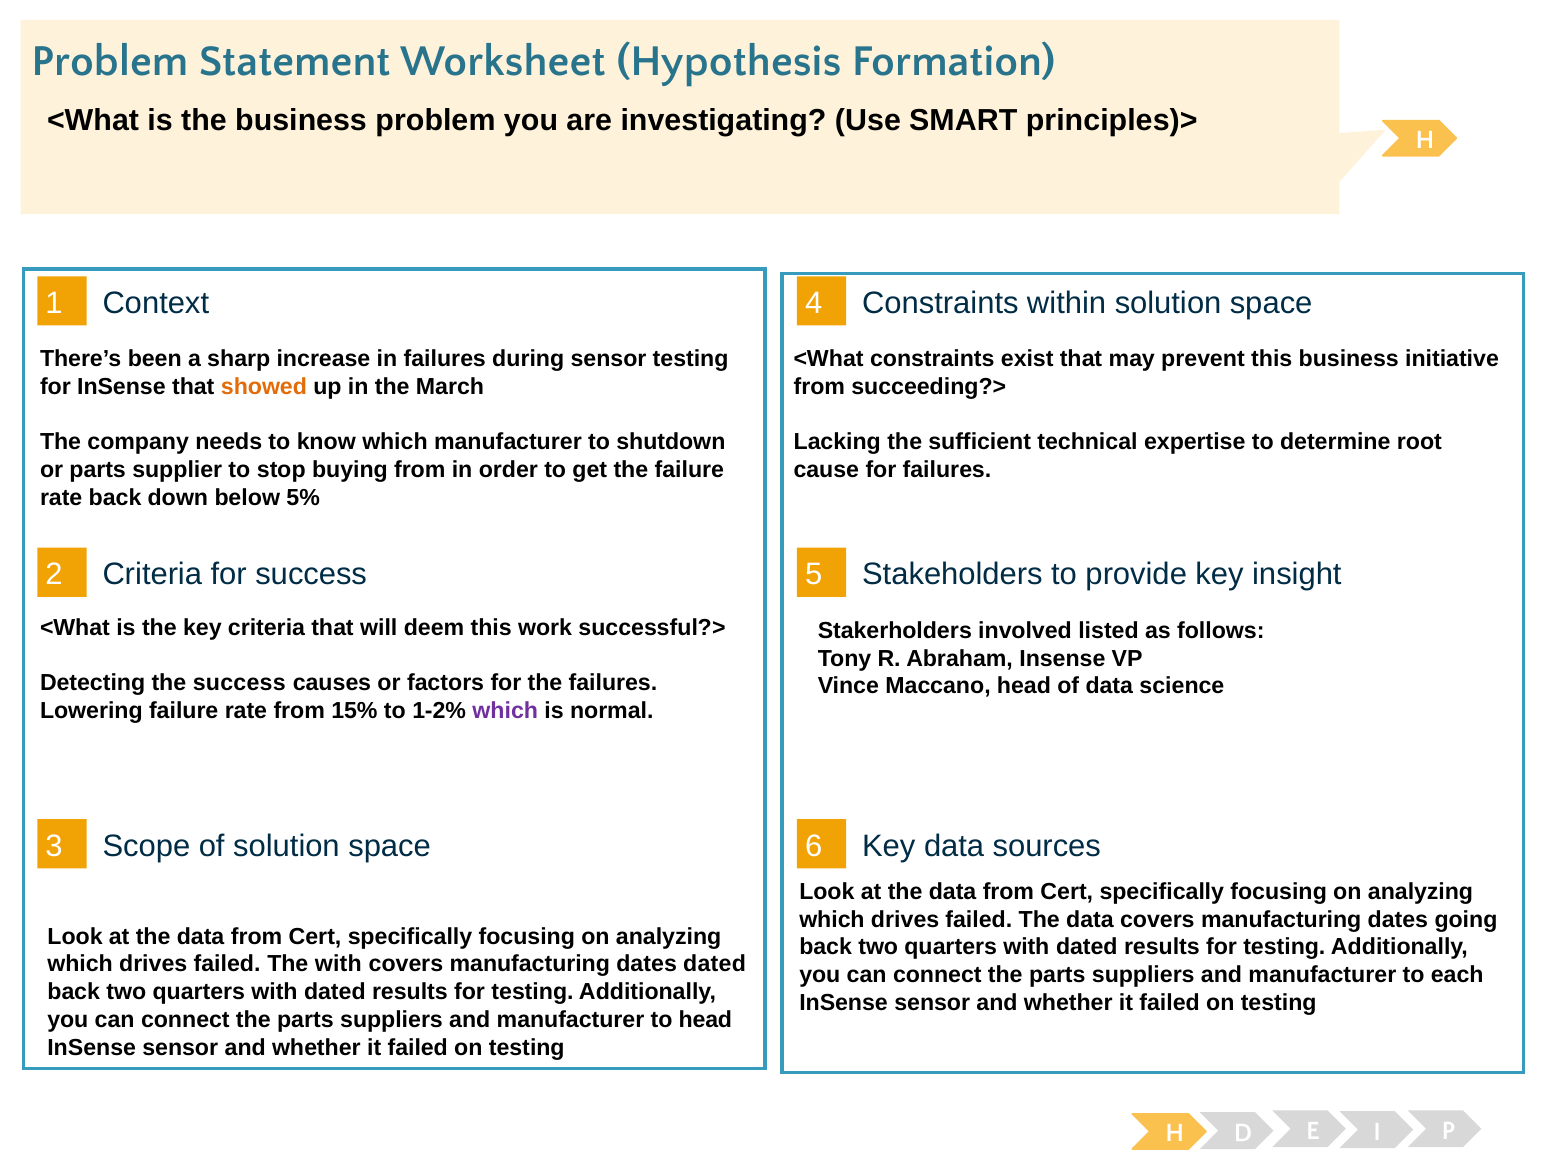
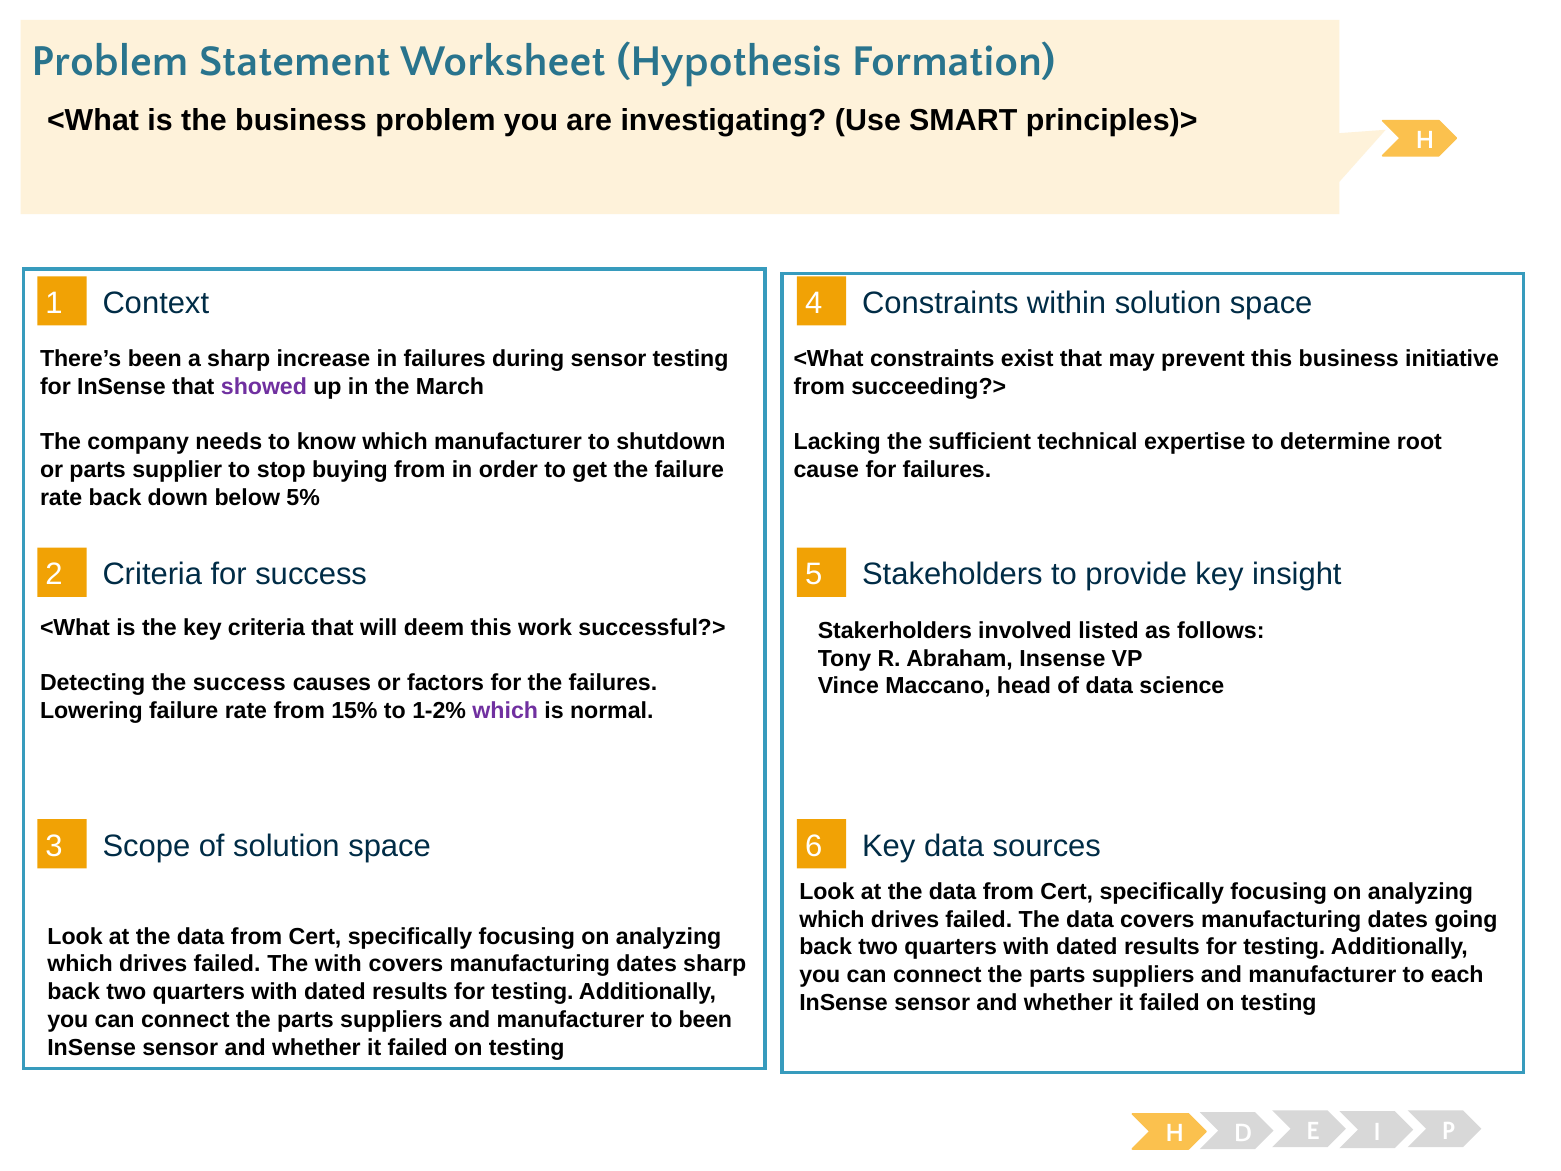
showed colour: orange -> purple (264, 387)
dates dated: dated -> sharp (715, 964)
to head: head -> been (705, 1020)
